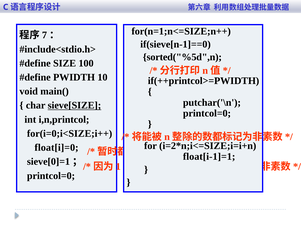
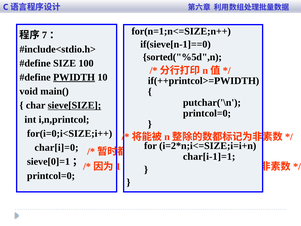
PWIDTH underline: none -> present (74, 77)
float[i]=0: float[i]=0 -> char[i]=0 (57, 147)
float[i-1]=1: float[i-1]=1 -> char[i-1]=1 (209, 157)
